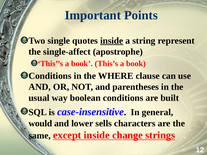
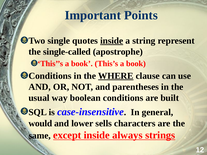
single-affect: single-affect -> single-called (67, 52)
WHERE underline: none -> present (116, 76)
change: change -> always (127, 135)
